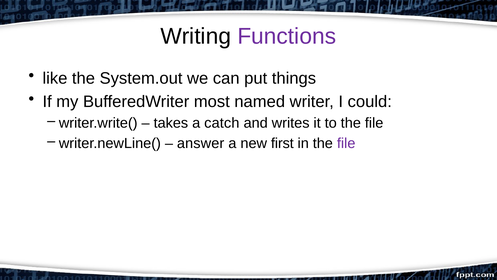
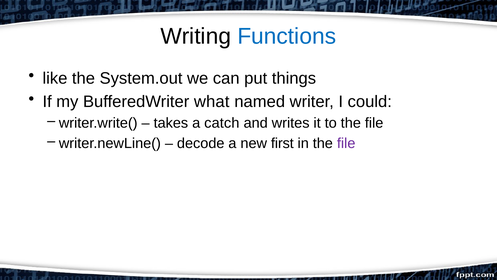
Functions colour: purple -> blue (287, 36)
most: most -> what (212, 101)
answer: answer -> decode (201, 143)
